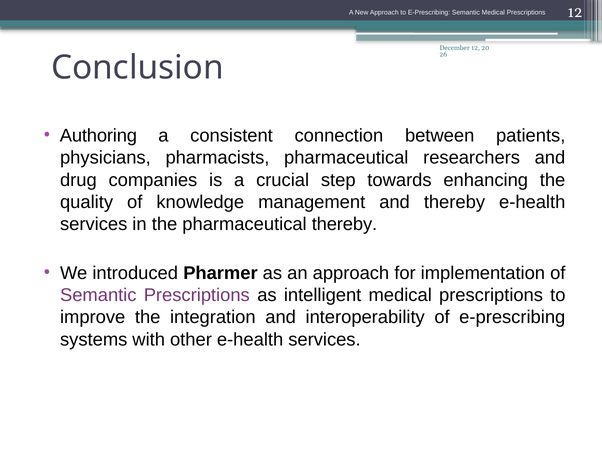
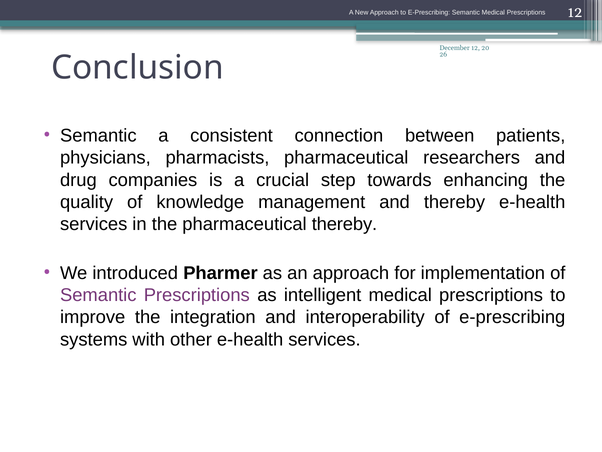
Authoring: Authoring -> Semantic (98, 136)
